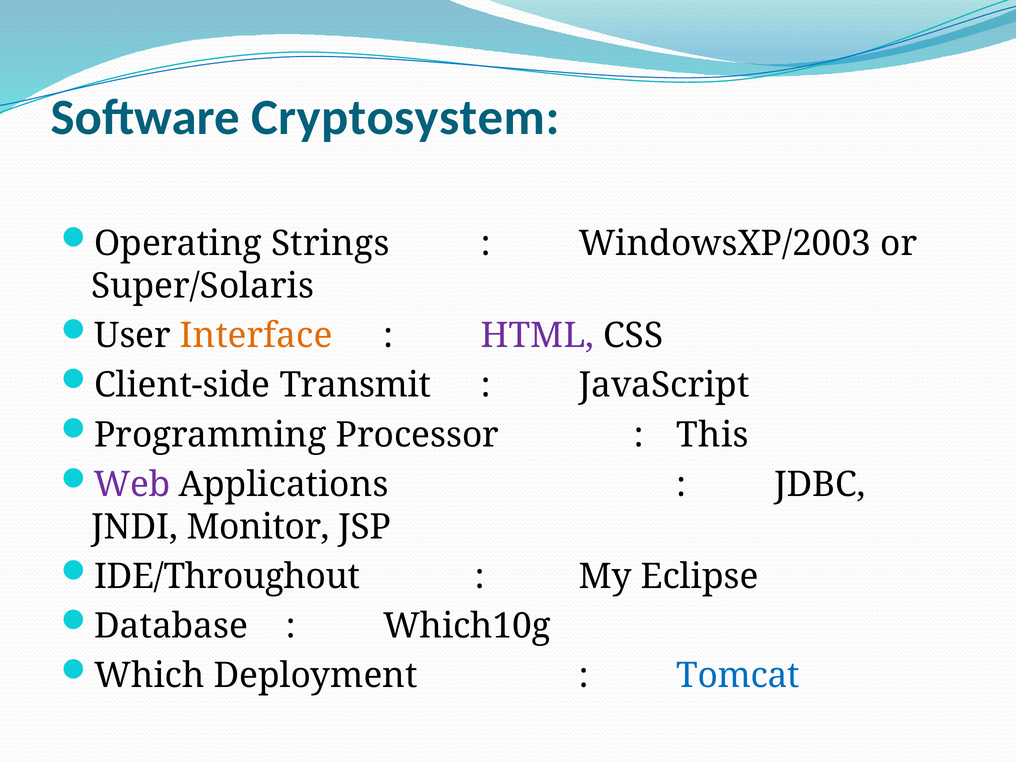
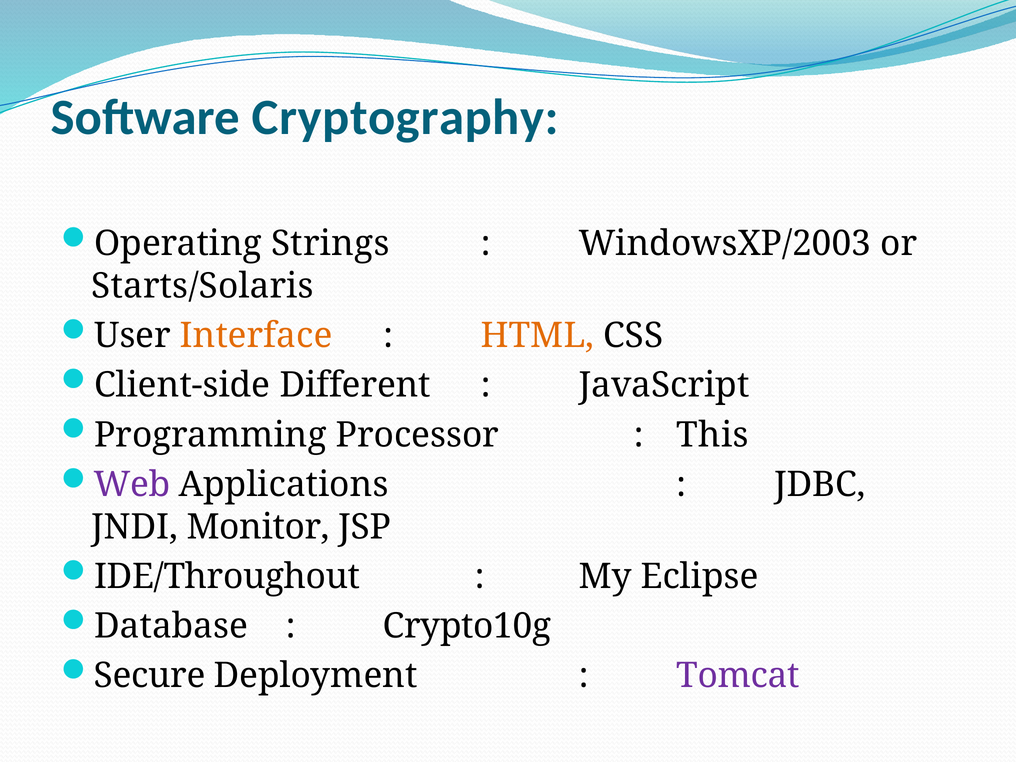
Cryptosystem: Cryptosystem -> Cryptography (405, 117)
Super/Solaris: Super/Solaris -> Starts/Solaris (203, 286)
HTML colour: purple -> orange (538, 336)
Transmit: Transmit -> Different (355, 385)
Which10g: Which10g -> Crypto10g (467, 626)
Which: Which -> Secure (150, 676)
Tomcat colour: blue -> purple (738, 676)
